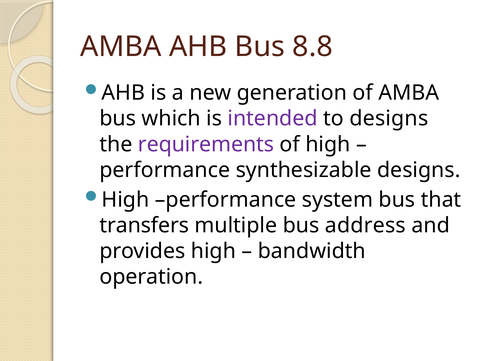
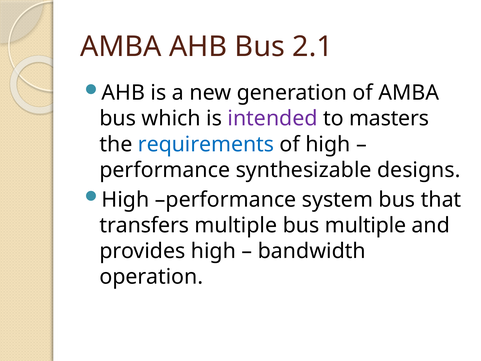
8.8: 8.8 -> 2.1 (313, 47)
to designs: designs -> masters (389, 119)
requirements colour: purple -> blue (206, 144)
bus address: address -> multiple (366, 225)
